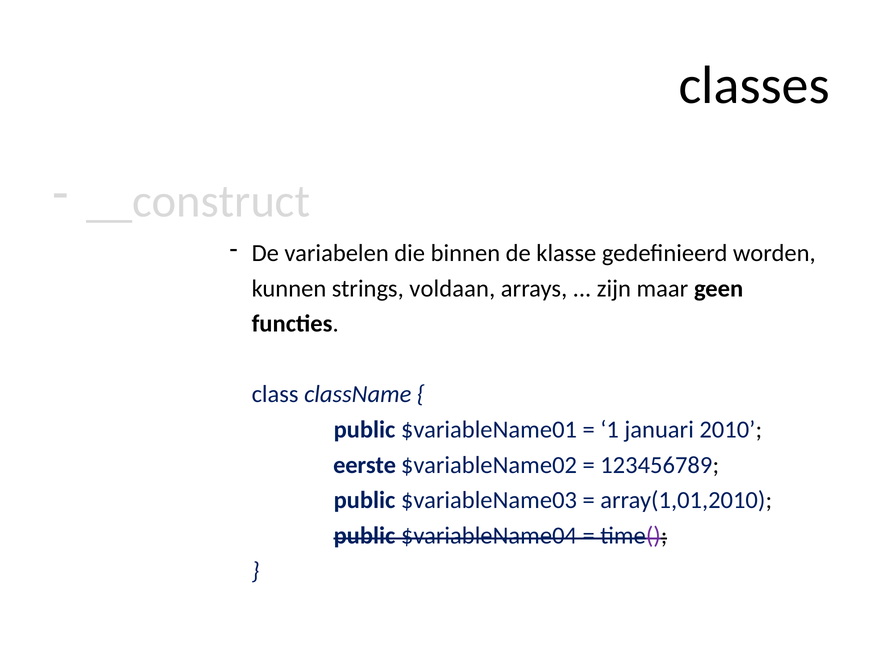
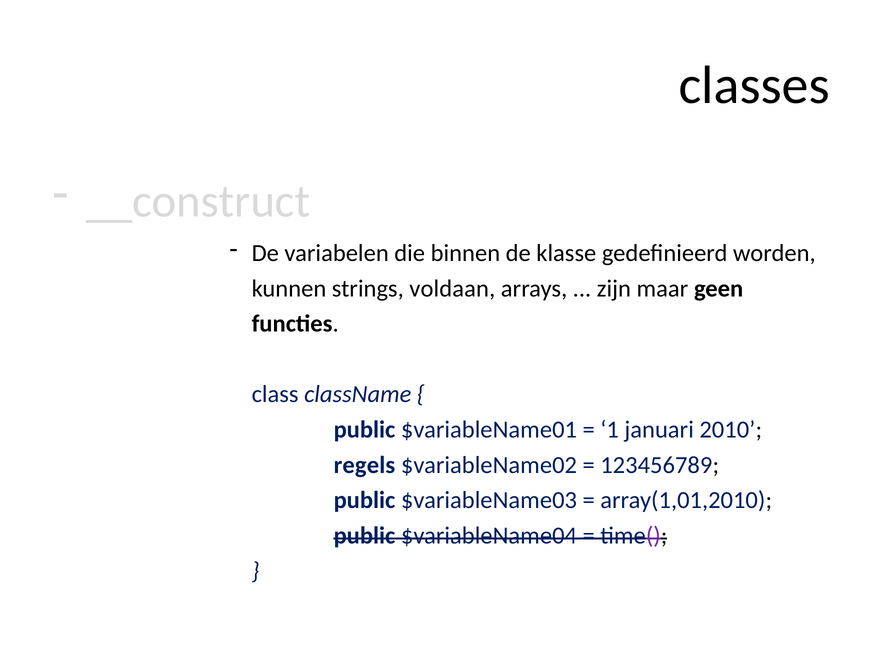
eerste: eerste -> regels (364, 465)
